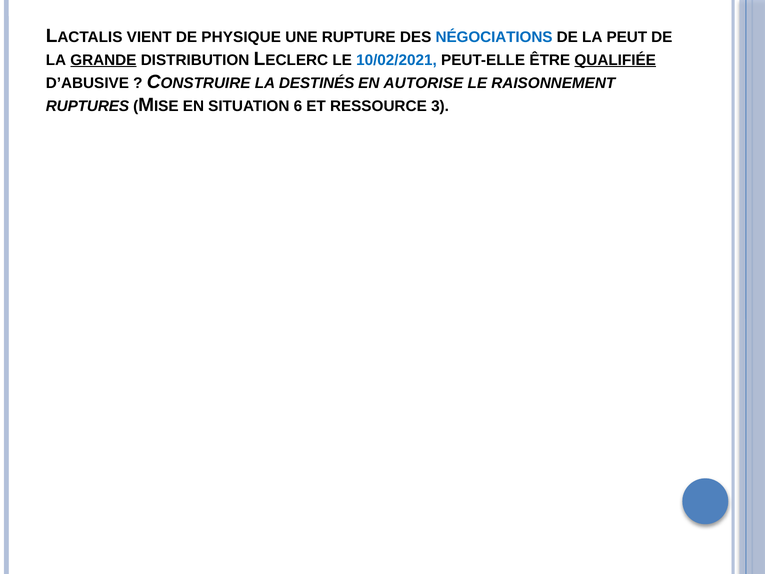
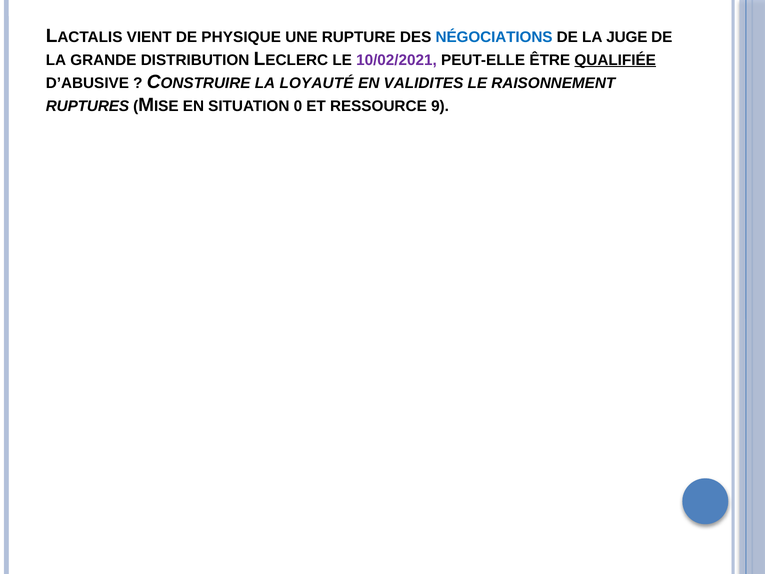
PEUT: PEUT -> JUGE (627, 37)
GRANDE underline: present -> none (103, 60)
10/02/2021 colour: blue -> purple (396, 60)
DESTINÉS: DESTINÉS -> LOYAUTÉ (317, 83)
AUTORISE: AUTORISE -> VALIDITES (423, 83)
6: 6 -> 0 (298, 106)
3: 3 -> 9 (440, 106)
